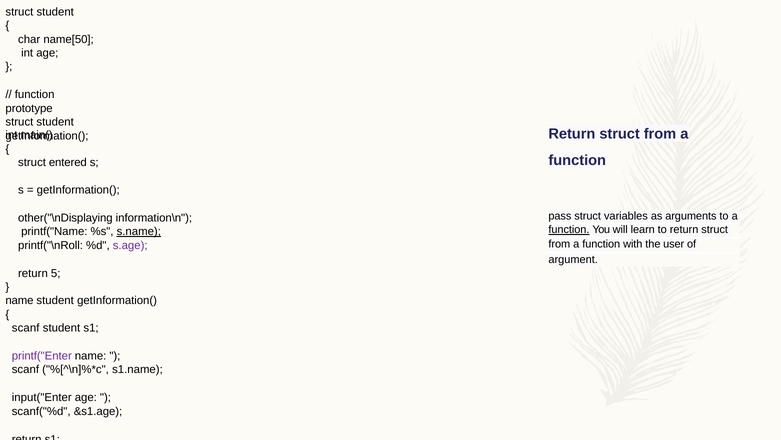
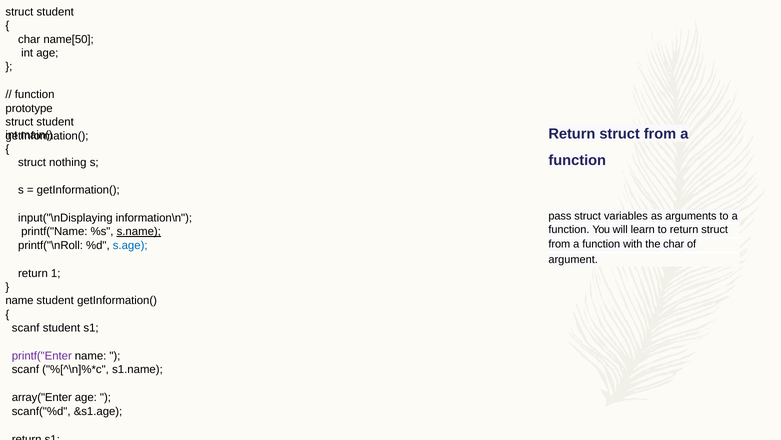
entered: entered -> nothing (68, 162)
other("\nDisplaying: other("\nDisplaying -> input("\nDisplaying (65, 218)
function underline: present -> none (569, 229)
the user: user -> char (674, 244)
s.age colour: purple -> blue (130, 245)
5: 5 -> 1 (56, 273)
input("Enter: input("Enter -> array("Enter (42, 397)
